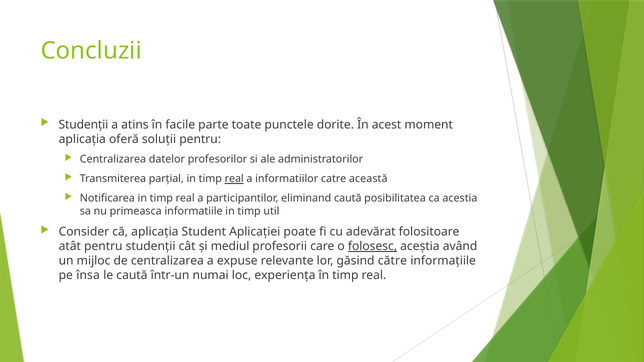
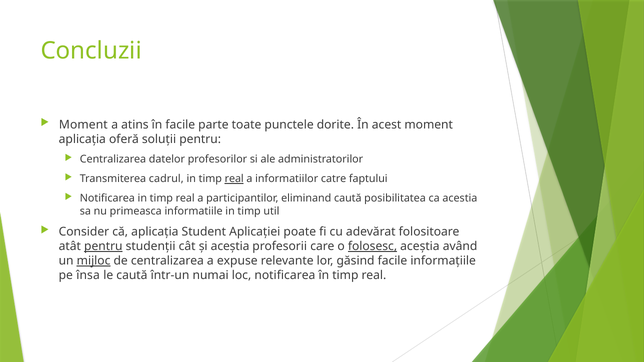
Studenții: Studenții -> Moment (83, 125)
parțial: parțial -> cadrul (166, 179)
această: această -> faptului (368, 179)
pentru underline: none -> present (103, 246)
și mediul: mediul -> aceștia (230, 246)
mijloc underline: none -> present (94, 261)
găsind către: către -> facile (392, 261)
loc experiența: experiența -> notificarea (285, 275)
